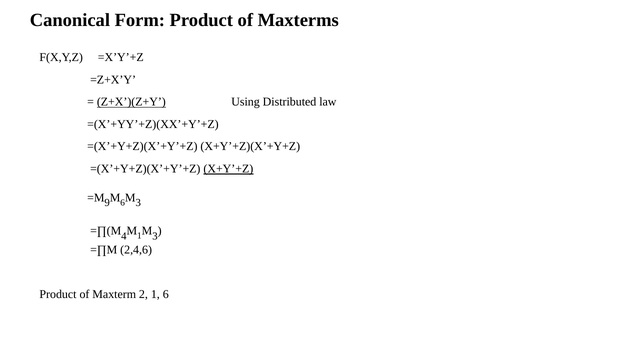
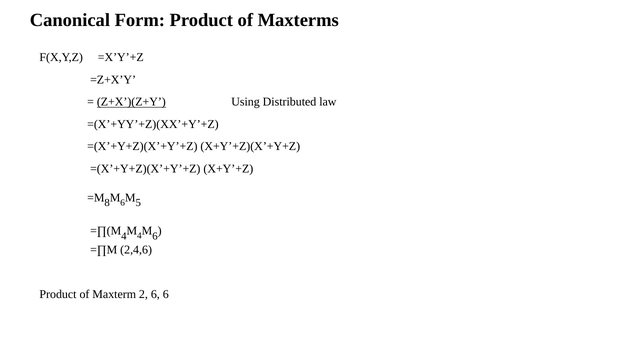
X+Y’+Z underline: present -> none (228, 169)
9: 9 -> 8 (107, 203)
3: 3 -> 5 (138, 203)
1: 1 -> 4 (139, 236)
3: 3 -> 6 (155, 236)
2 1: 1 -> 6 (155, 294)
